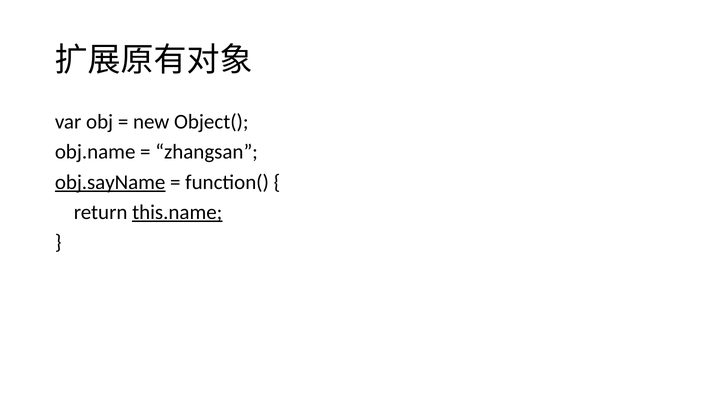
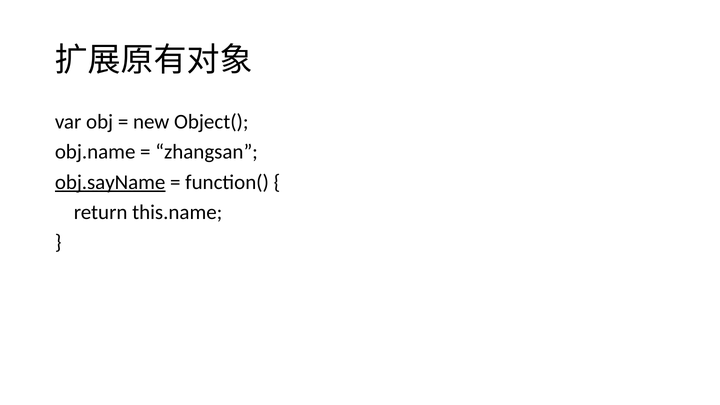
this.name underline: present -> none (177, 212)
